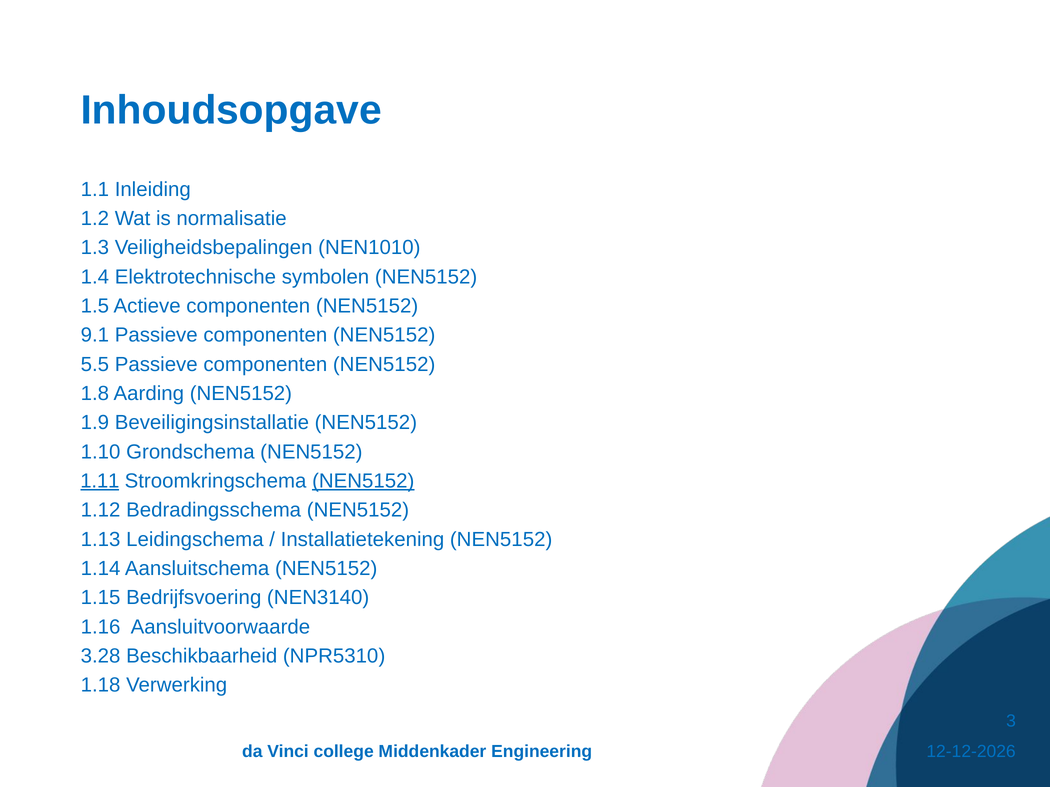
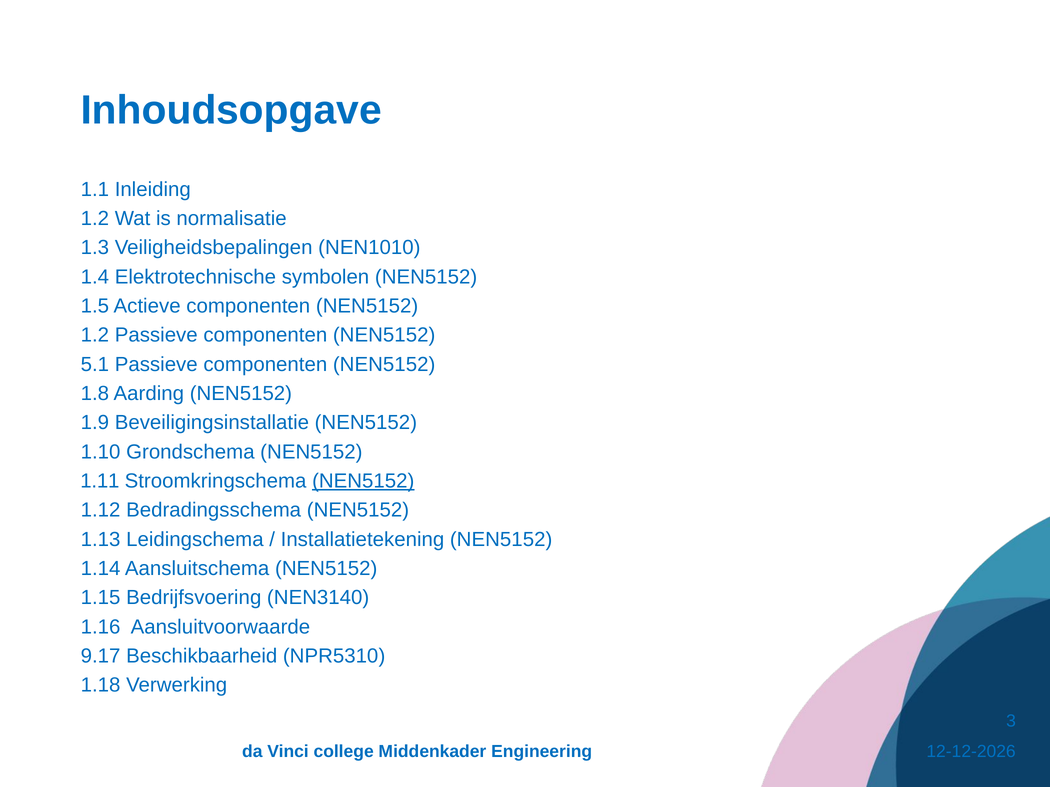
9.1: 9.1 -> 1.2 (95, 335)
5.5: 5.5 -> 5.1 (95, 365)
1.11 underline: present -> none (100, 481)
3.28: 3.28 -> 9.17 (101, 656)
